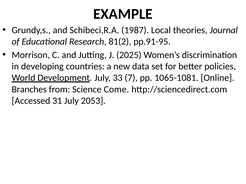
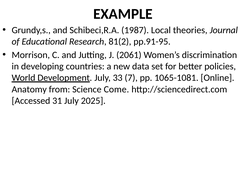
2025: 2025 -> 2061 (129, 55)
Branches: Branches -> Anatomy (29, 90)
2053: 2053 -> 2025 (93, 101)
